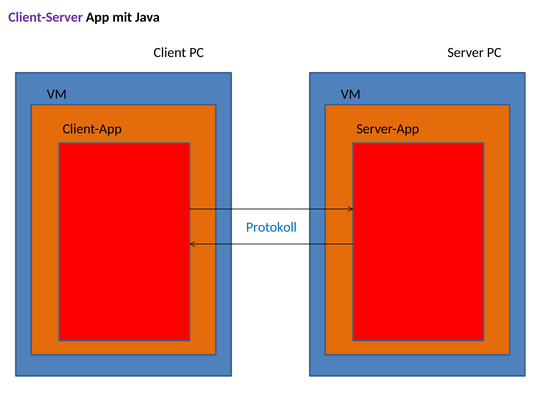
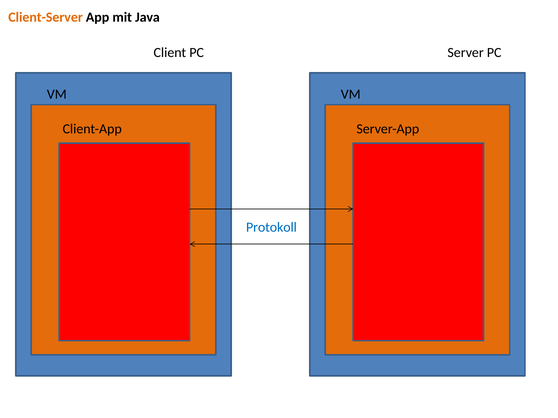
Client-Server colour: purple -> orange (46, 17)
